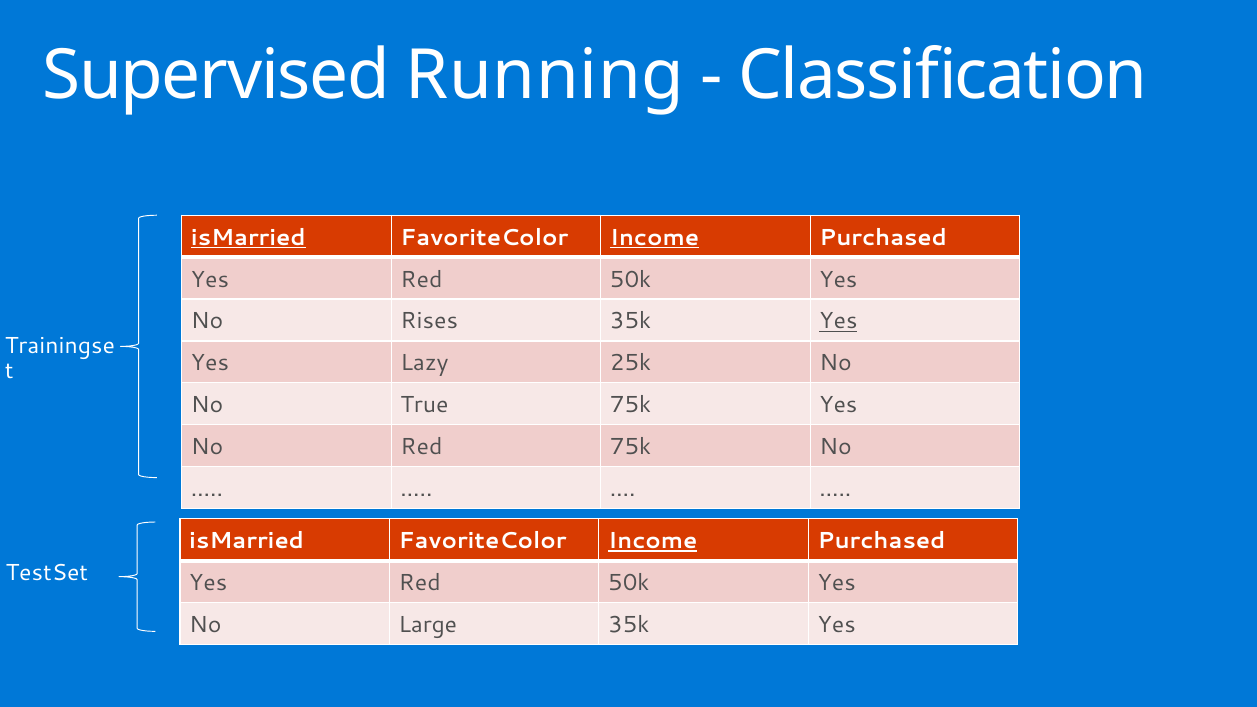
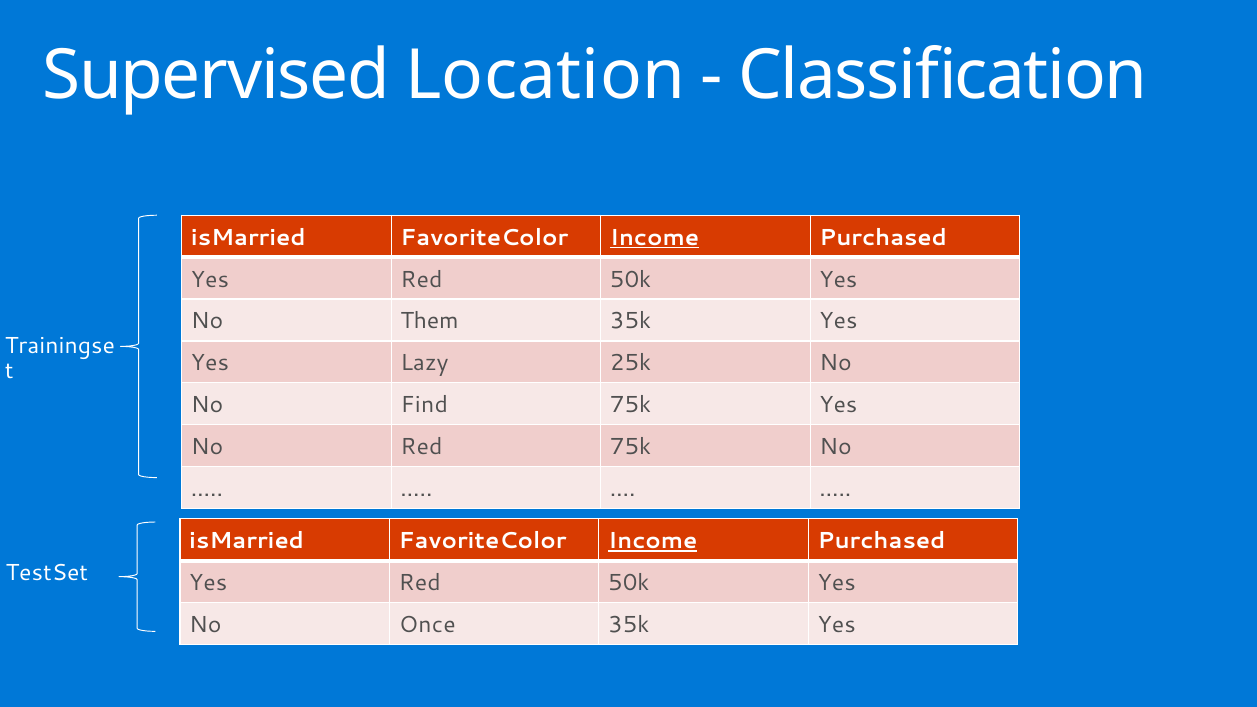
Running: Running -> Location (545, 76)
isMarried underline: present -> none (248, 237)
Rises: Rises -> Them (429, 321)
Yes underline: present -> none (838, 321)
True: True -> Find (424, 405)
Large: Large -> Once (428, 625)
